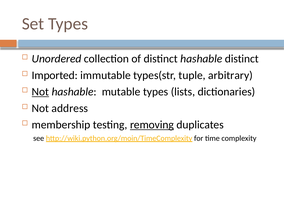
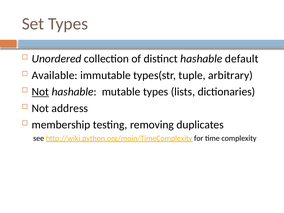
hashable distinct: distinct -> default (242, 59)
Imported: Imported -> Available (55, 75)
removing underline: present -> none (152, 125)
